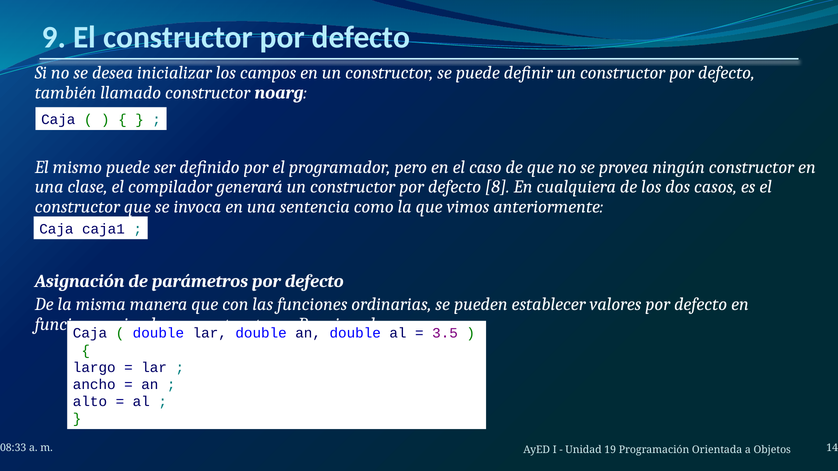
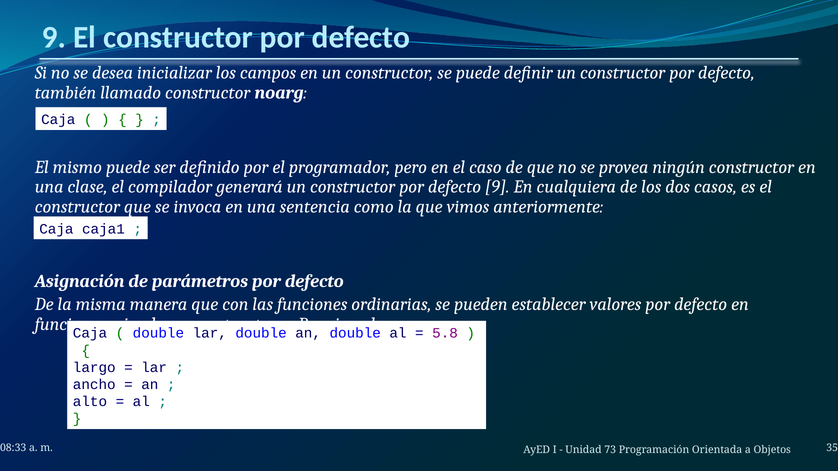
defecto 8: 8 -> 9 (497, 187)
3.5: 3.5 -> 5.8 (445, 333)
19: 19 -> 73 (610, 450)
14: 14 -> 35 (832, 448)
